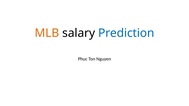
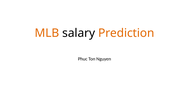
Prediction colour: blue -> orange (126, 33)
